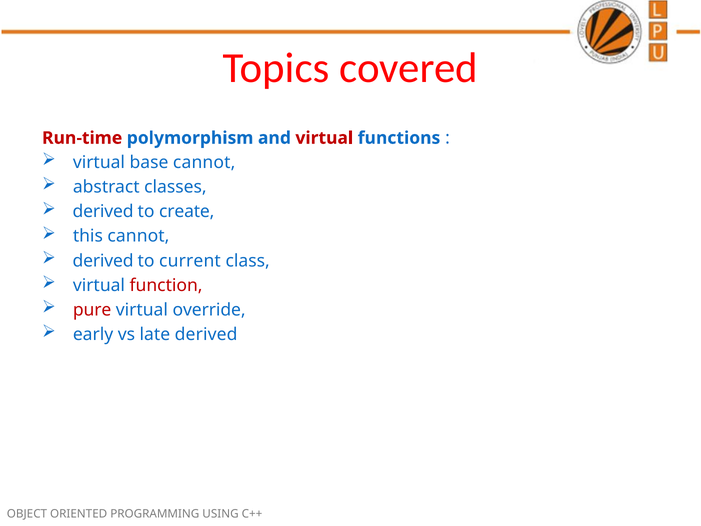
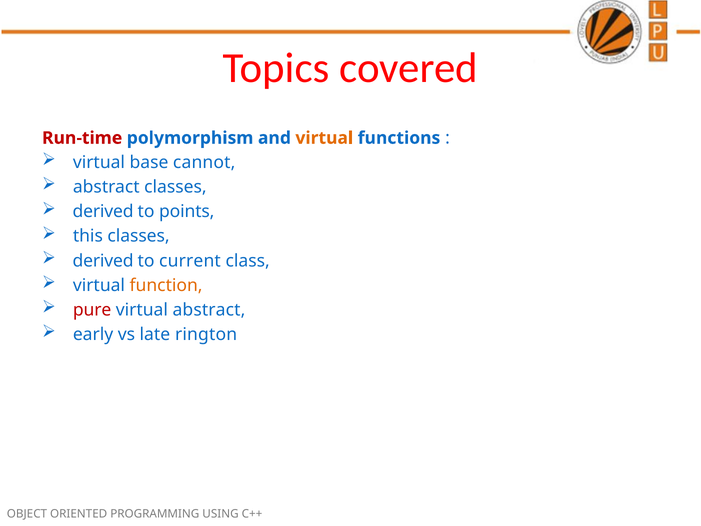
virtual colour: red -> orange (324, 138)
create: create -> points (187, 212)
this cannot: cannot -> classes (139, 236)
function colour: red -> orange (166, 285)
virtual override: override -> abstract (209, 310)
late derived: derived -> rington (206, 334)
